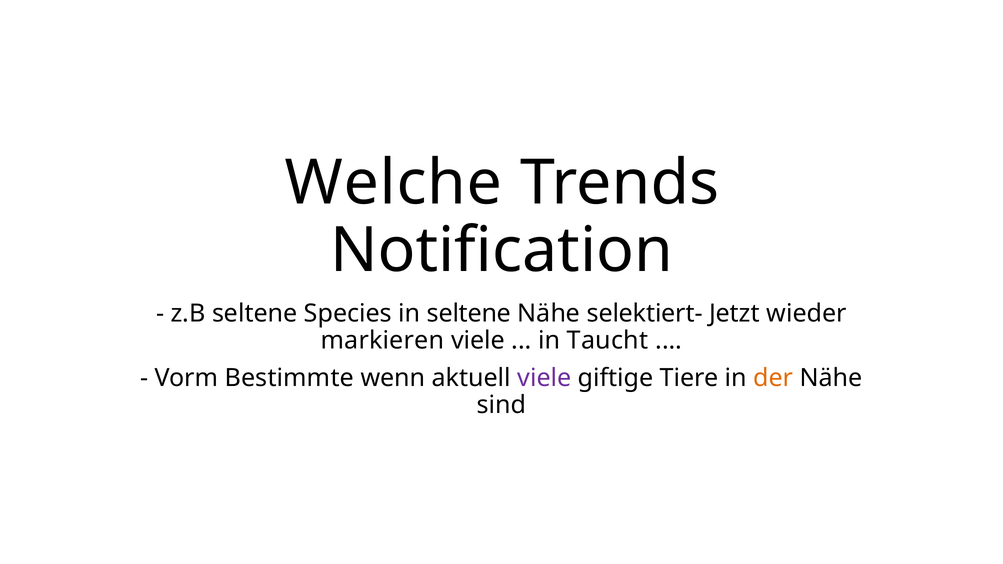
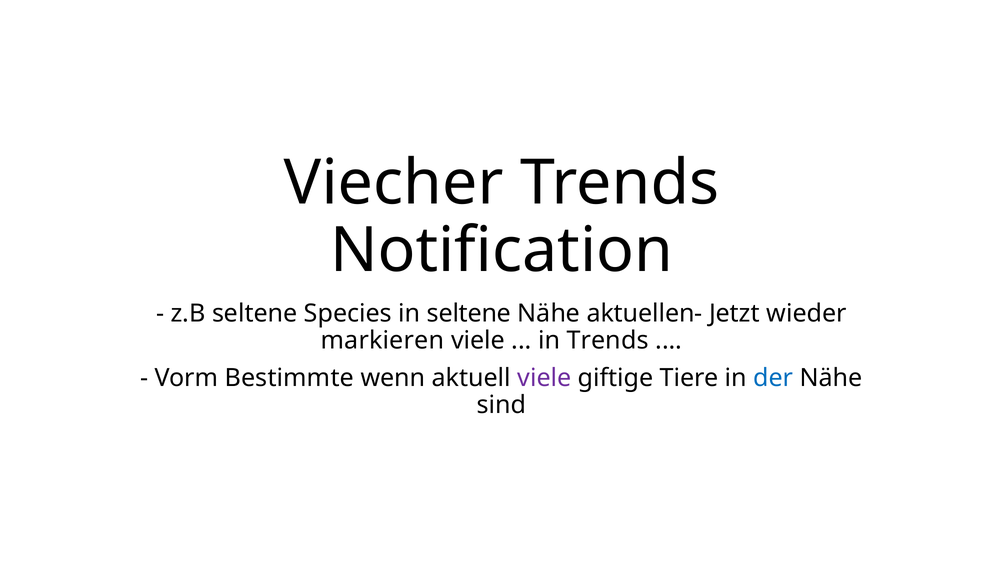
Welche: Welche -> Viecher (394, 183)
selektiert-: selektiert- -> aktuellen- (645, 313)
in Taucht: Taucht -> Trends (608, 341)
der colour: orange -> blue (773, 378)
